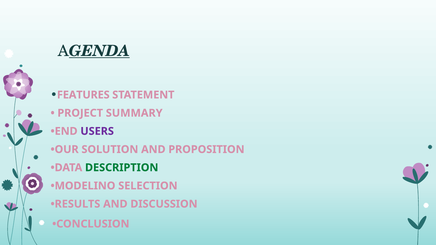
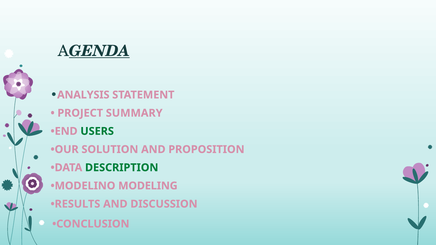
FEATURES: FEATURES -> ANALYSIS (83, 95)
USERS colour: purple -> green (97, 131)
SELECTION: SELECTION -> MODELING (148, 186)
